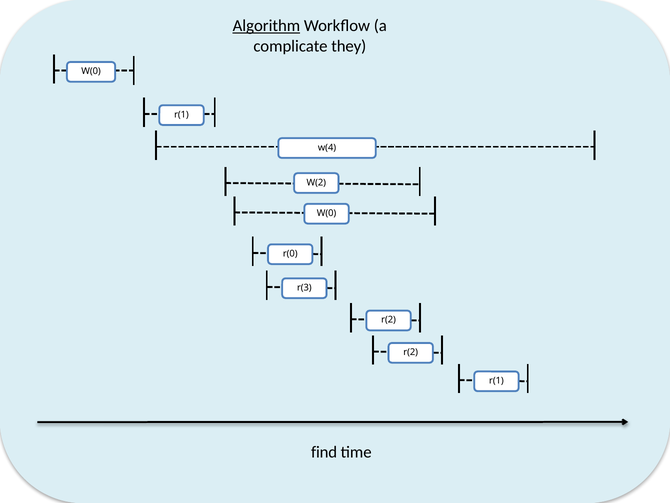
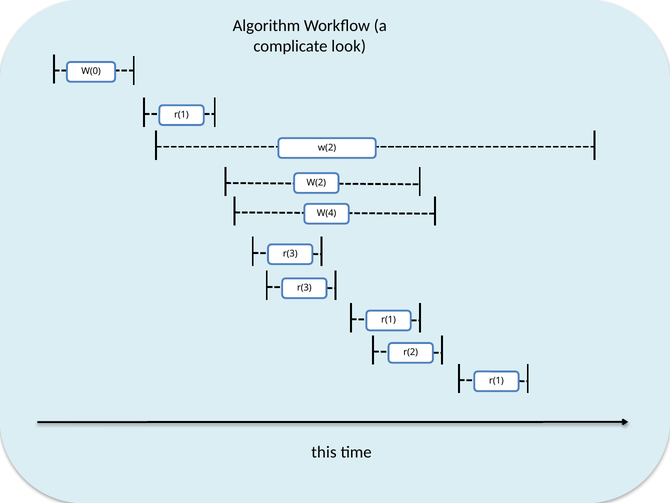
Algorithm underline: present -> none (266, 26)
they: they -> look (349, 46)
w(4: w(4 -> w(2 (327, 147)
W(0: W(0 -> W(4 (327, 213)
r(0: r(0 -> r(3 (290, 253)
r(2: r(2 -> r(1 (389, 320)
find: find -> this (324, 452)
